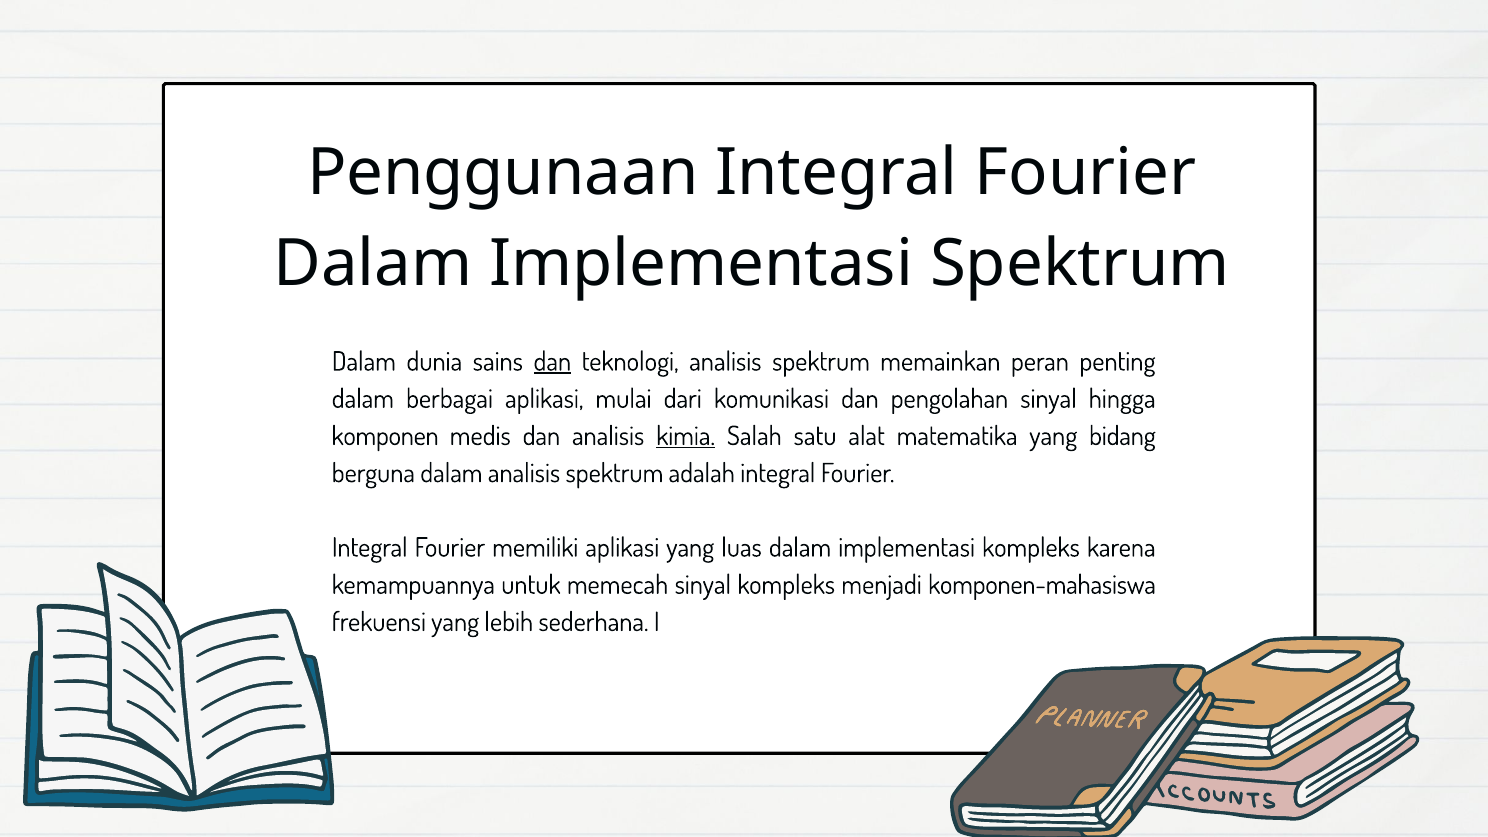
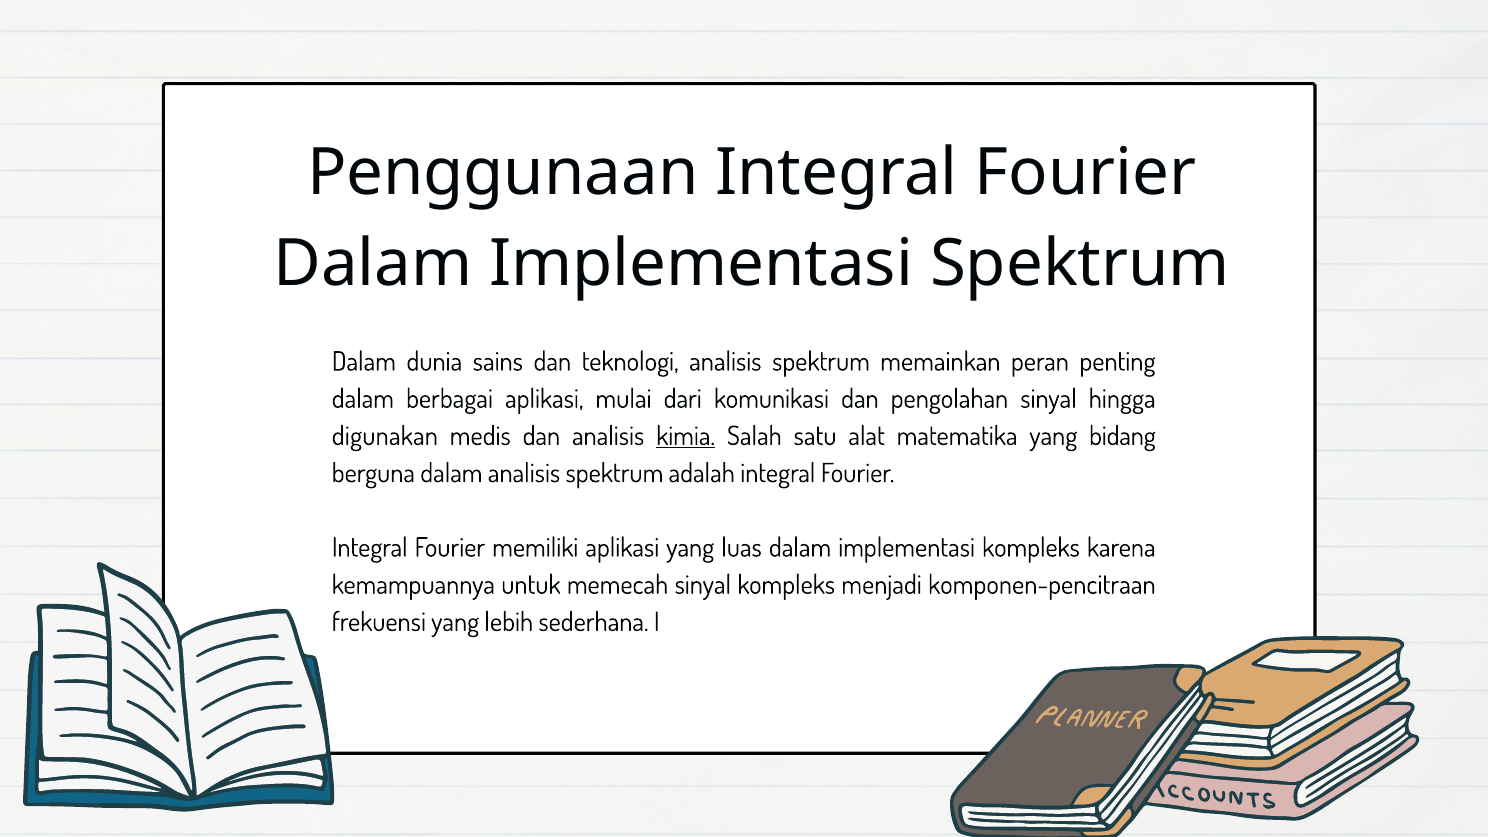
dan underline: present -> none (552, 362)
komponen: komponen -> digunakan (385, 436)
komponen-mahasiswa: komponen-mahasiswa -> komponen-pencitraan (1042, 585)
